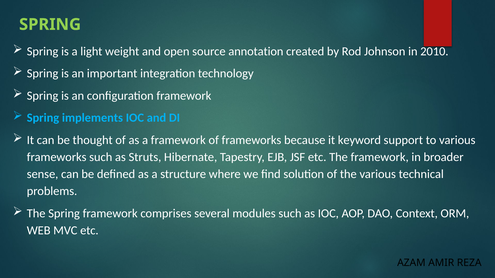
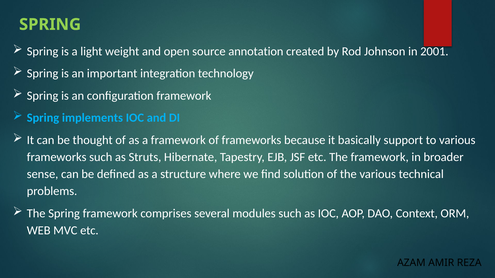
2010: 2010 -> 2001 (434, 51)
keyword: keyword -> basically (359, 140)
